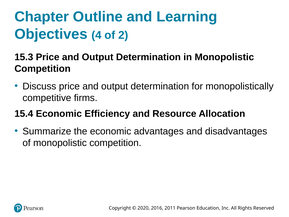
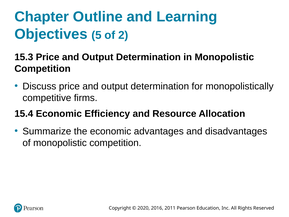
4: 4 -> 5 (97, 35)
